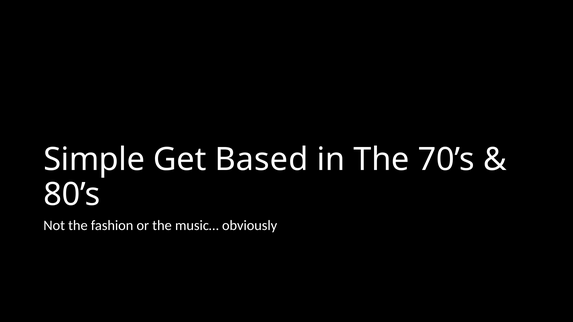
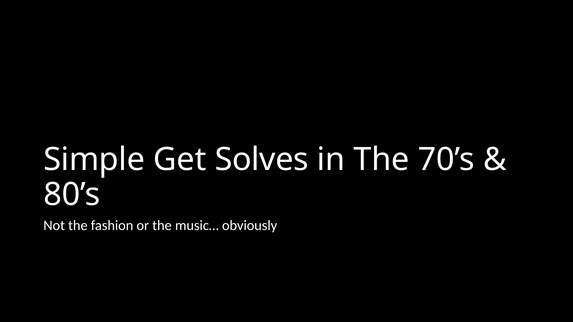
Based: Based -> Solves (262, 160)
